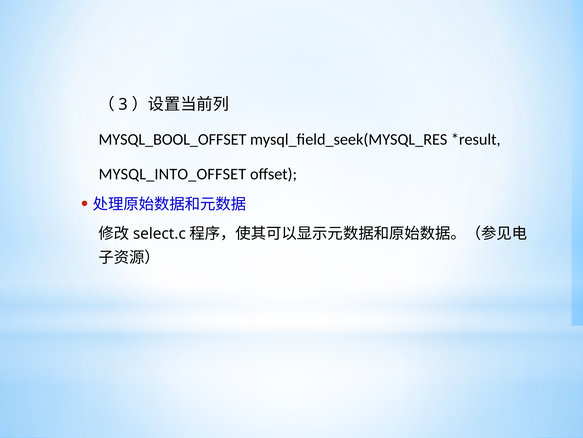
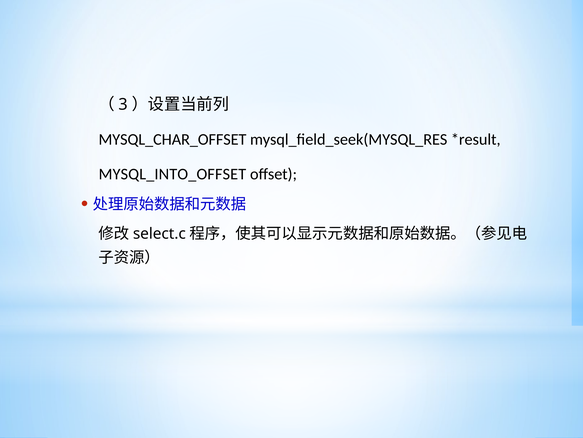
MYSQL_BOOL_OFFSET: MYSQL_BOOL_OFFSET -> MYSQL_CHAR_OFFSET (172, 139)
